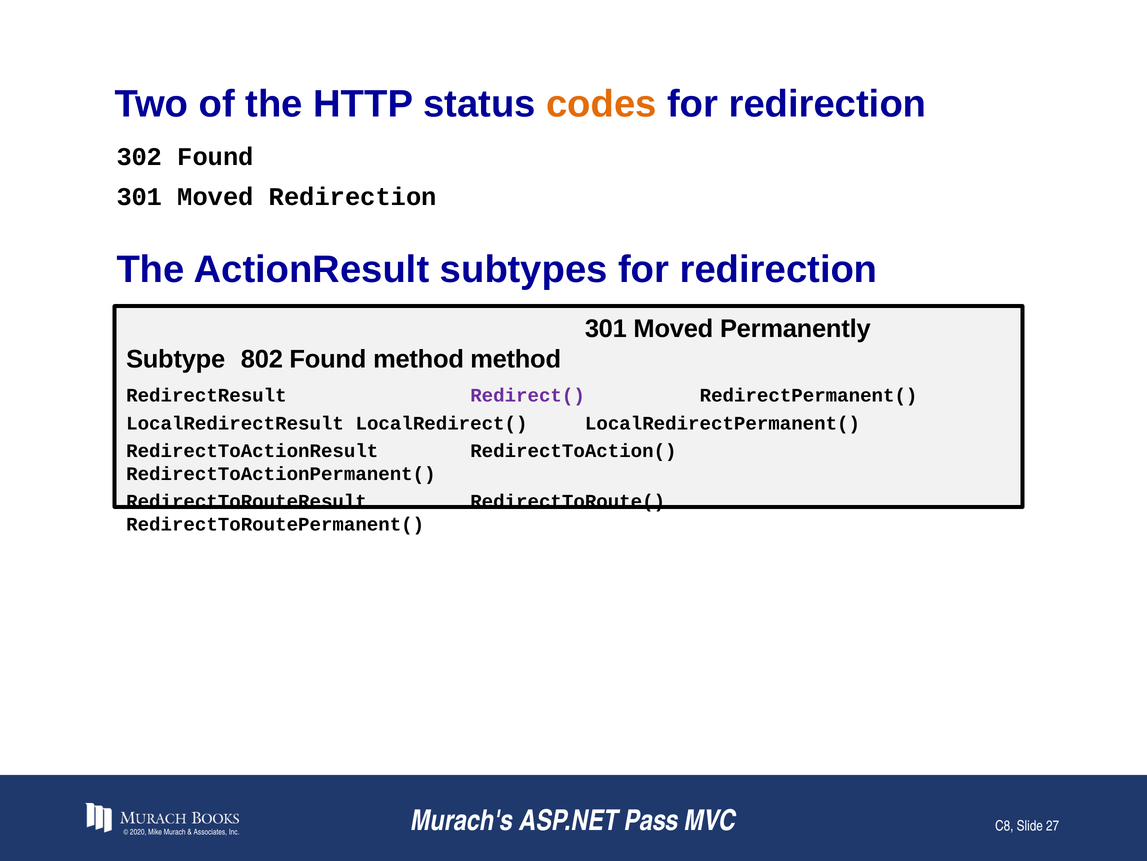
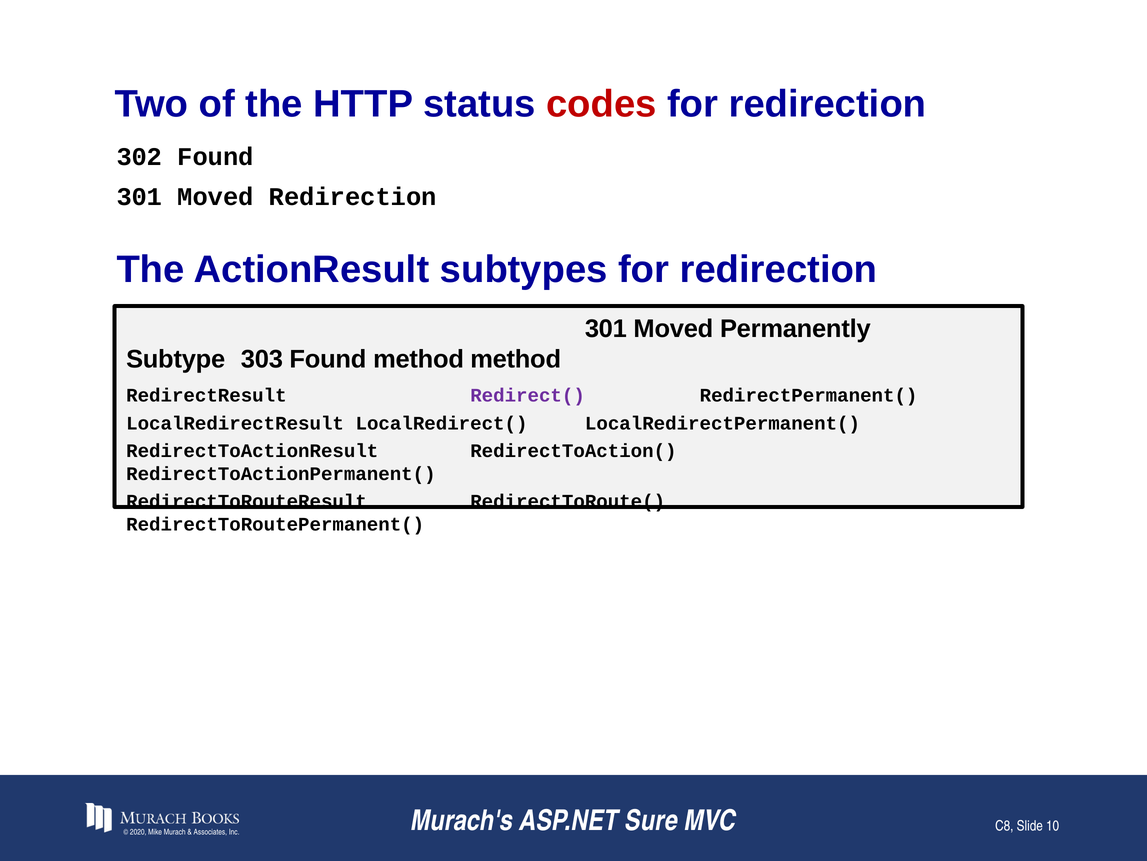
codes colour: orange -> red (601, 104)
802: 802 -> 303 (262, 359)
Pass: Pass -> Sure (651, 820)
27: 27 -> 10 (1053, 825)
